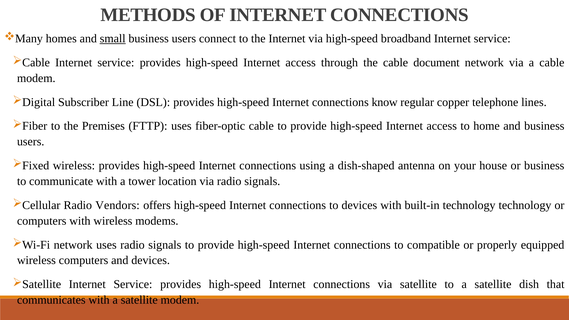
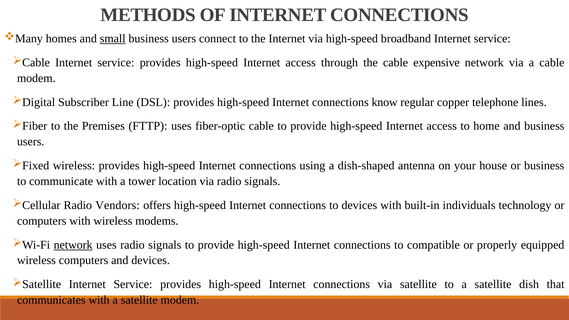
document: document -> expensive (437, 63)
built-in technology: technology -> individuals (469, 205)
network underline: none -> present (73, 245)
